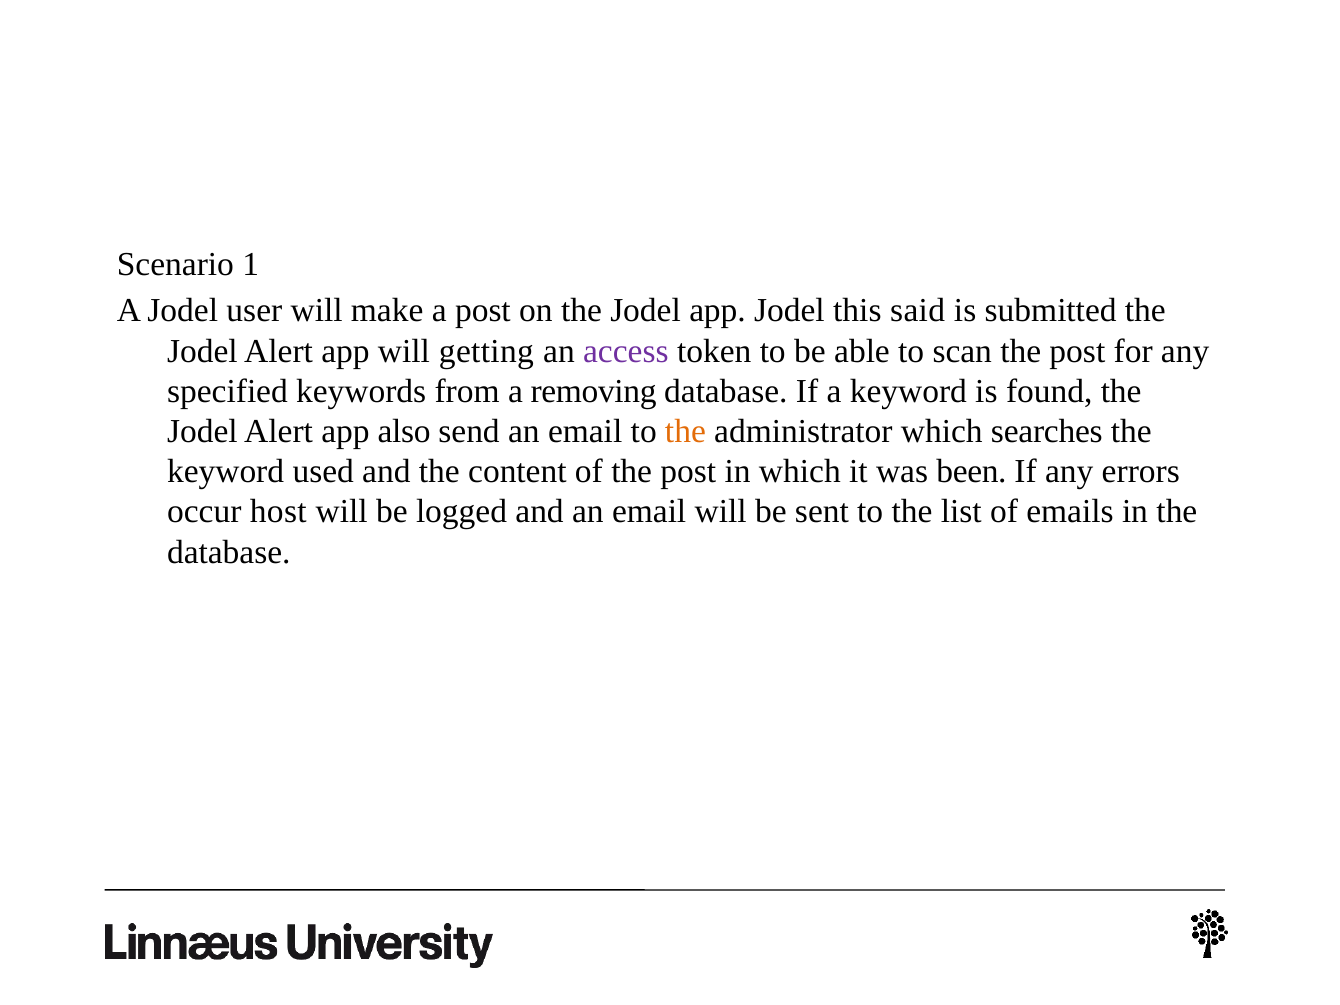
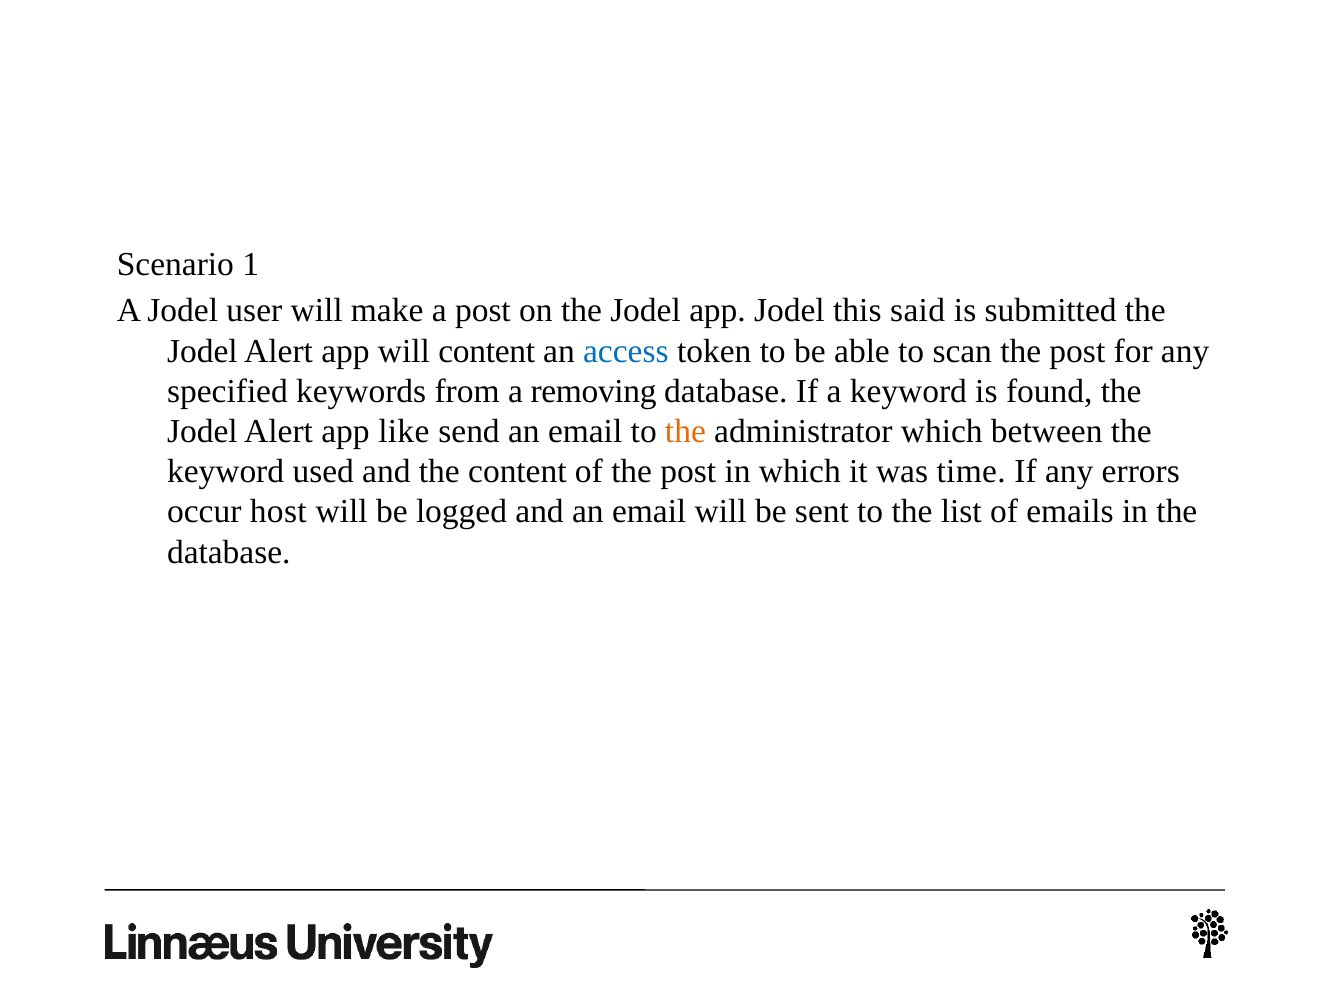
will getting: getting -> content (487, 351)
access colour: purple -> blue (626, 351)
also: also -> like (404, 431)
searches: searches -> between (1047, 431)
been: been -> time (971, 472)
